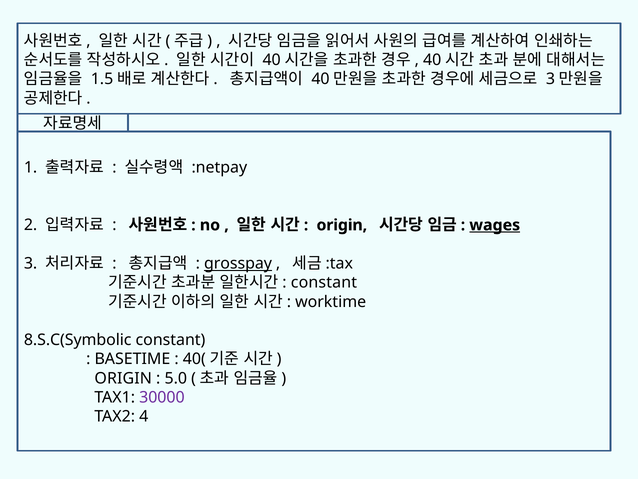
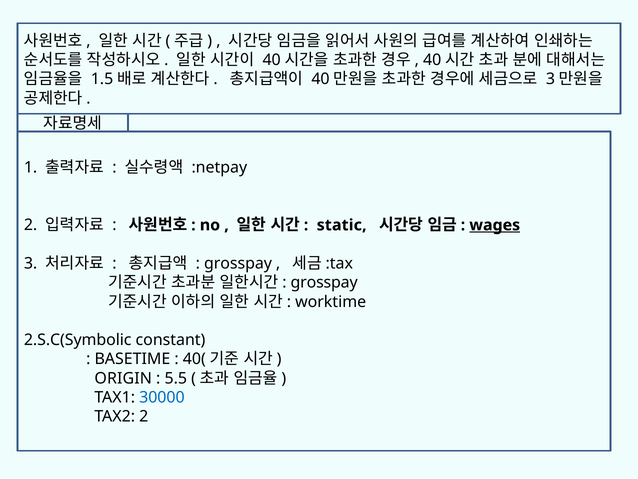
origin: origin -> static (342, 225)
grosspay underline: present -> none (238, 263)
constant: constant -> grosspay (324, 282)
8.S.C(Symbolic: 8.S.C(Symbolic -> 2.S.C(Symbolic (78, 340)
5.0: 5.0 -> 5.5 (176, 378)
30000 colour: purple -> blue (162, 397)
TAX2 4: 4 -> 2 (144, 416)
